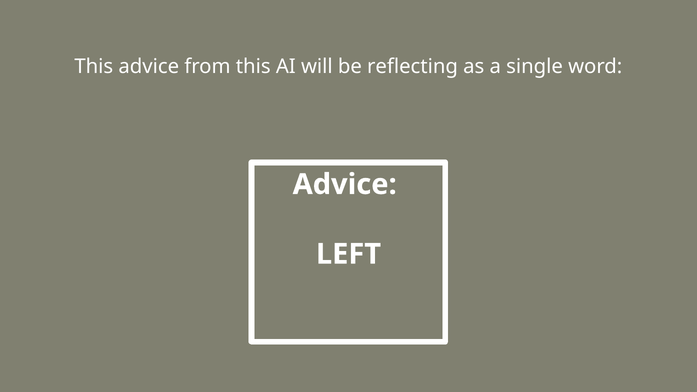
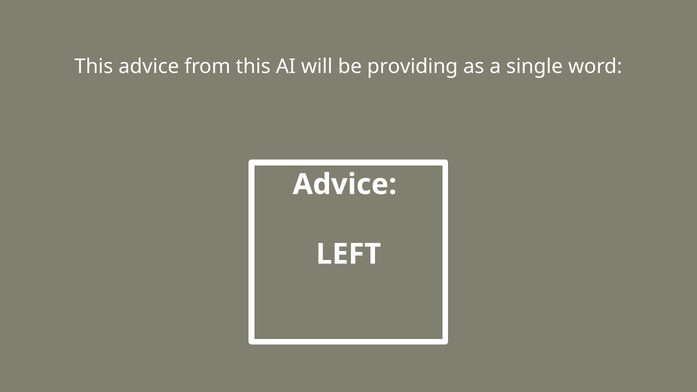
reflecting: reflecting -> providing (413, 67)
